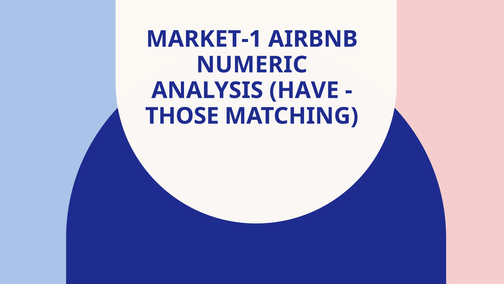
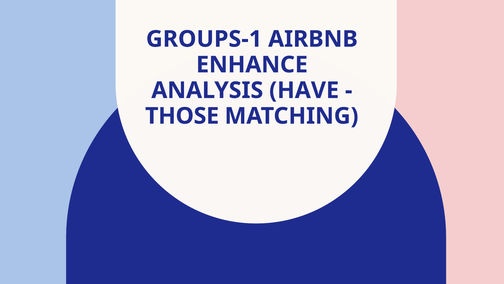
MARKET-1: MARKET-1 -> GROUPS-1 (204, 39)
NUMERIC: NUMERIC -> ENHANCE (252, 65)
